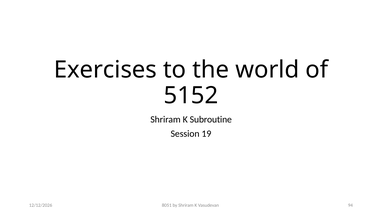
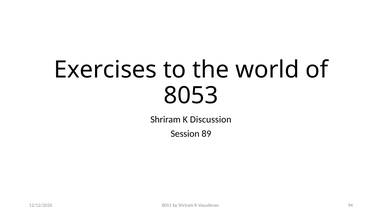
5152: 5152 -> 8053 (191, 95)
Subroutine: Subroutine -> Discussion (211, 119)
19: 19 -> 89 (206, 134)
